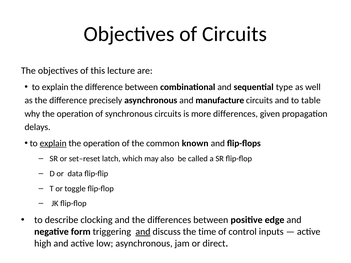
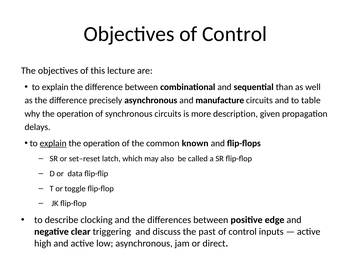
Objectives of Circuits: Circuits -> Control (235, 34)
type: type -> than (284, 87)
more differences: differences -> description (235, 114)
form: form -> clear (81, 232)
and underline: present -> none (143, 232)
time: time -> past (207, 232)
